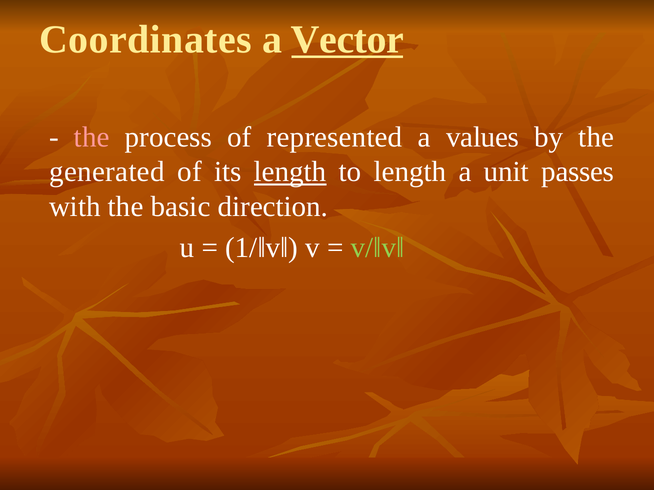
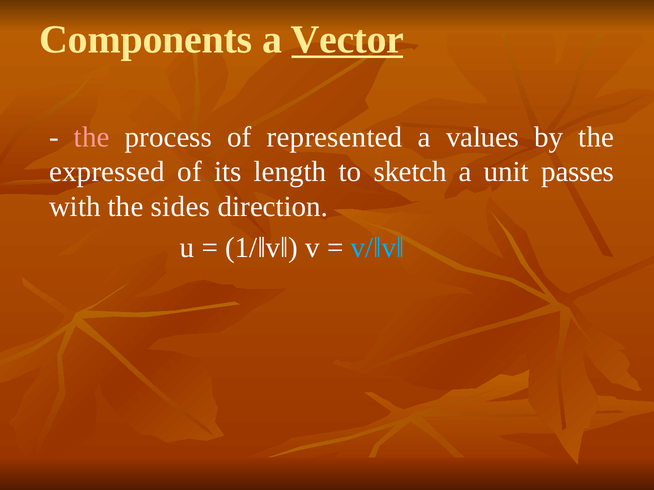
Coordinates: Coordinates -> Components (146, 40)
generated: generated -> expressed (107, 172)
length underline: present -> none (290, 172)
to length: length -> sketch (410, 172)
basic: basic -> sides (180, 207)
v/ǁvǁ colour: light green -> light blue (378, 248)
